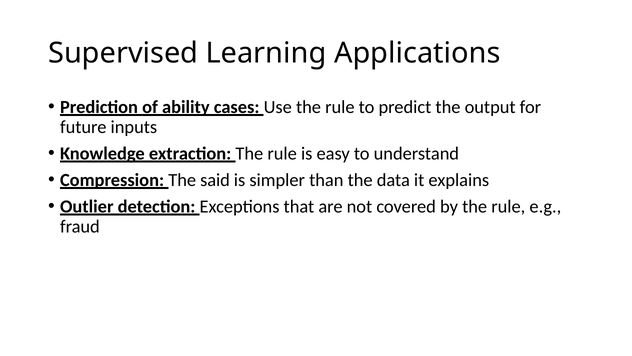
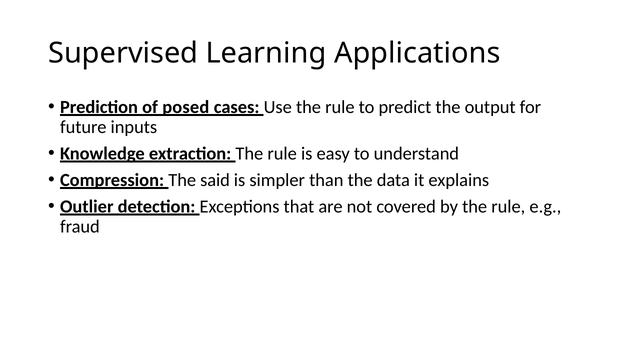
ability: ability -> posed (186, 107)
